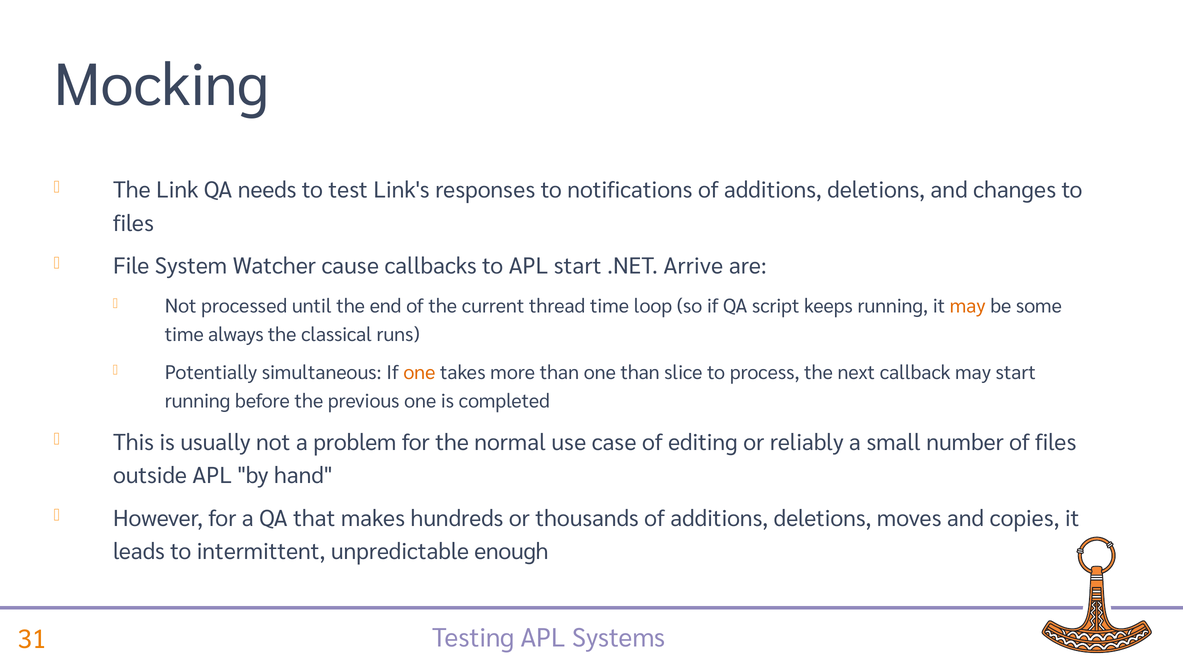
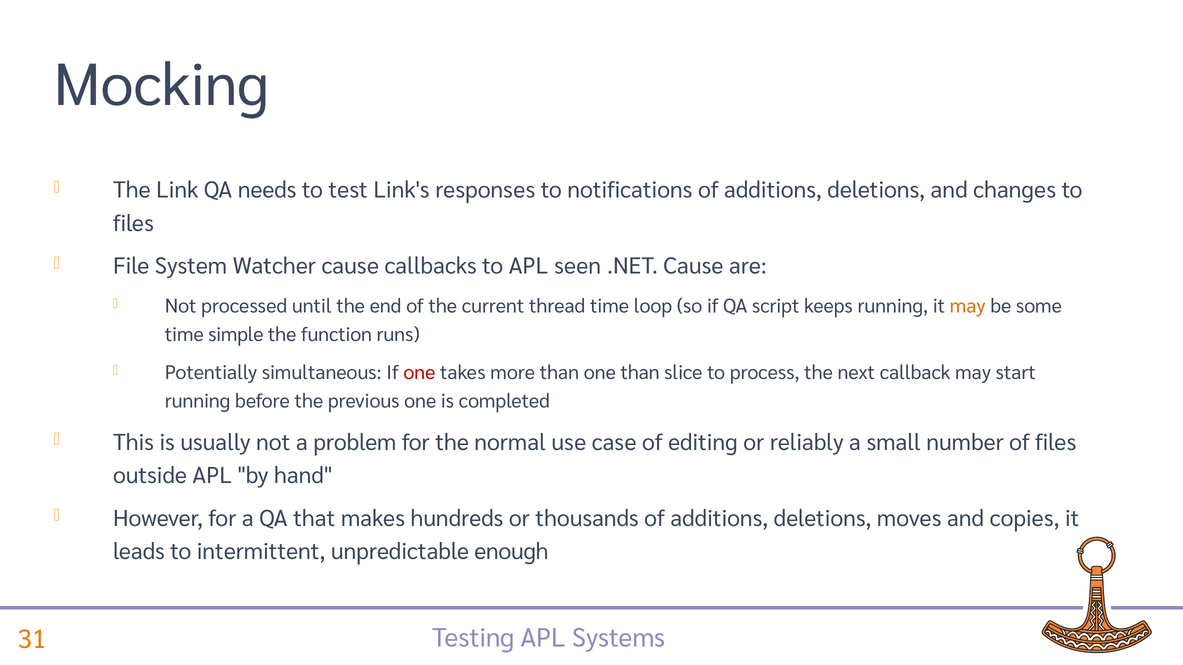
APL start: start -> seen (578, 267)
.NET Arrive: Arrive -> Cause (693, 267)
always: always -> simple (236, 335)
classical: classical -> function (337, 335)
one colour: orange -> red (419, 373)
